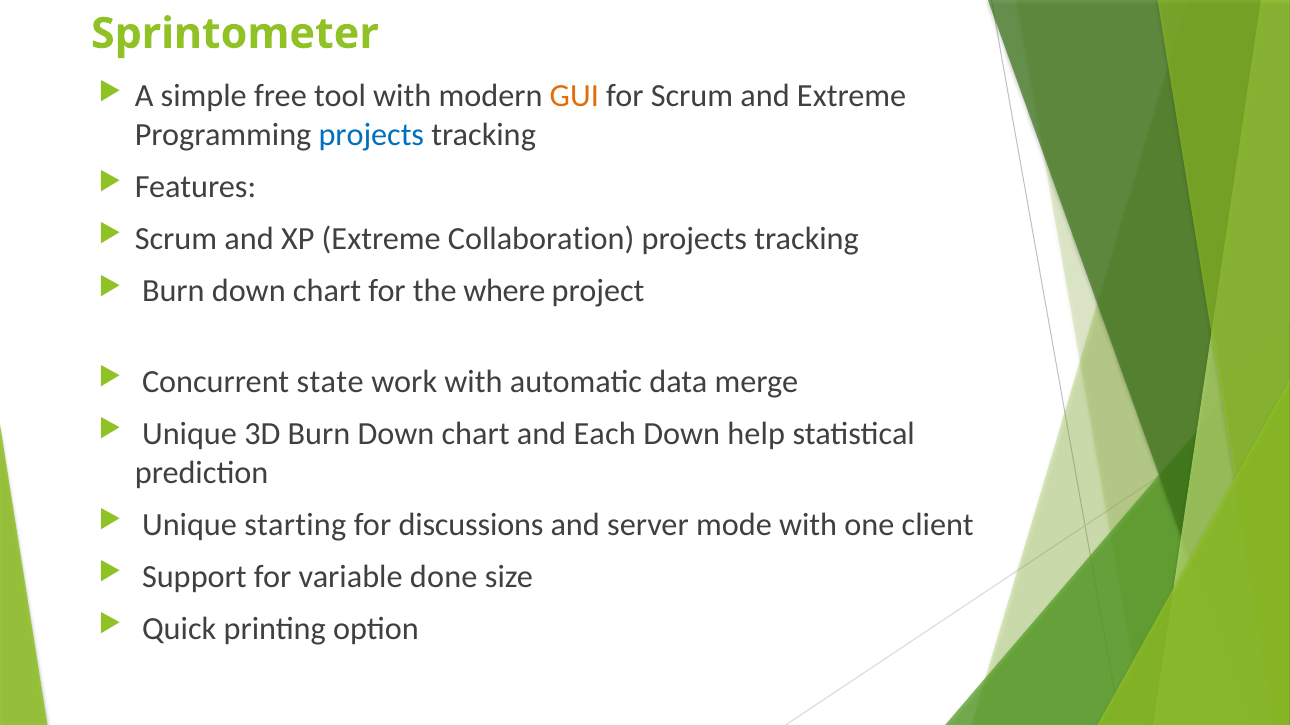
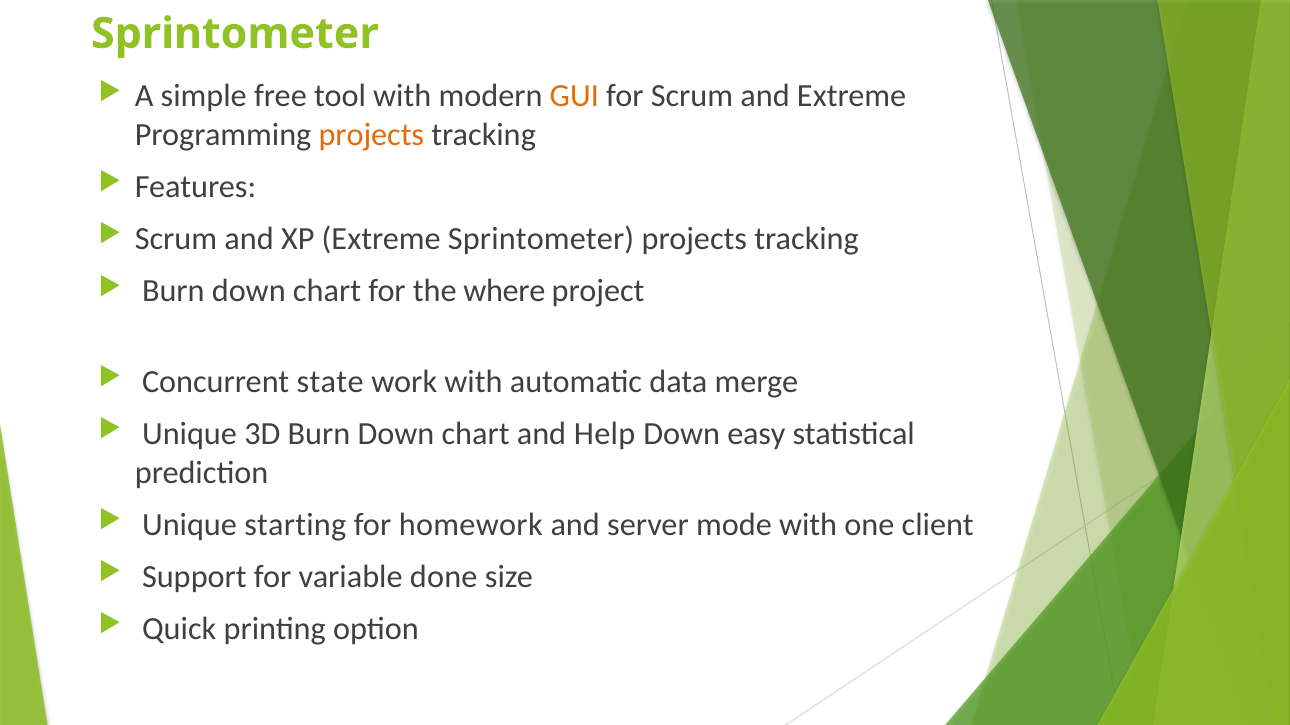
projects colour: blue -> orange (371, 135)
Extreme Collaboration: Collaboration -> Sprintometer (541, 239)
Each: Each -> Help (605, 434)
help: help -> easy (756, 434)
discussions: discussions -> homework (471, 525)
